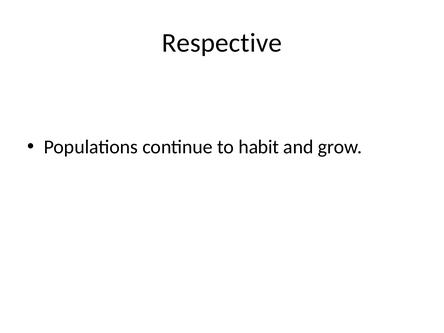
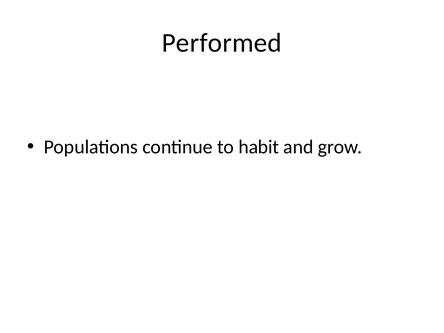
Respective: Respective -> Performed (222, 43)
